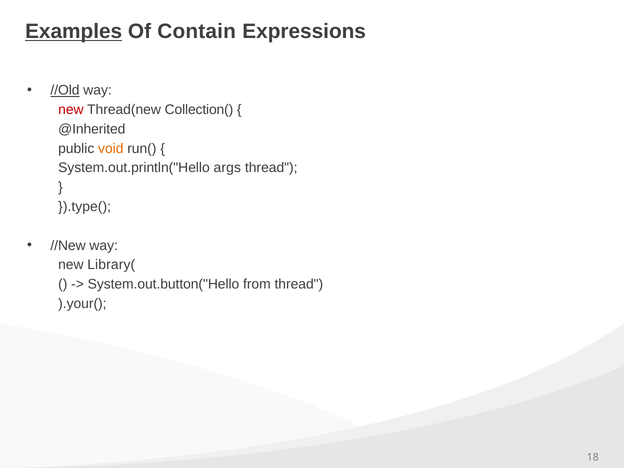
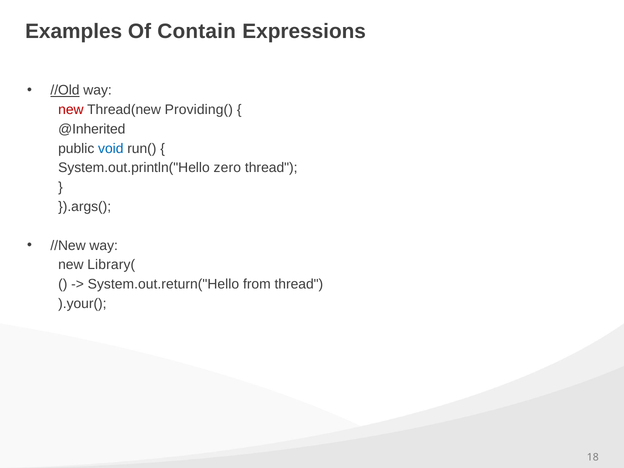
Examples underline: present -> none (74, 31)
Collection(: Collection( -> Providing( (199, 110)
void colour: orange -> blue (111, 149)
args: args -> zero (227, 168)
}).type(: }).type( -> }).args( (85, 207)
System.out.button("Hello: System.out.button("Hello -> System.out.return("Hello (163, 284)
